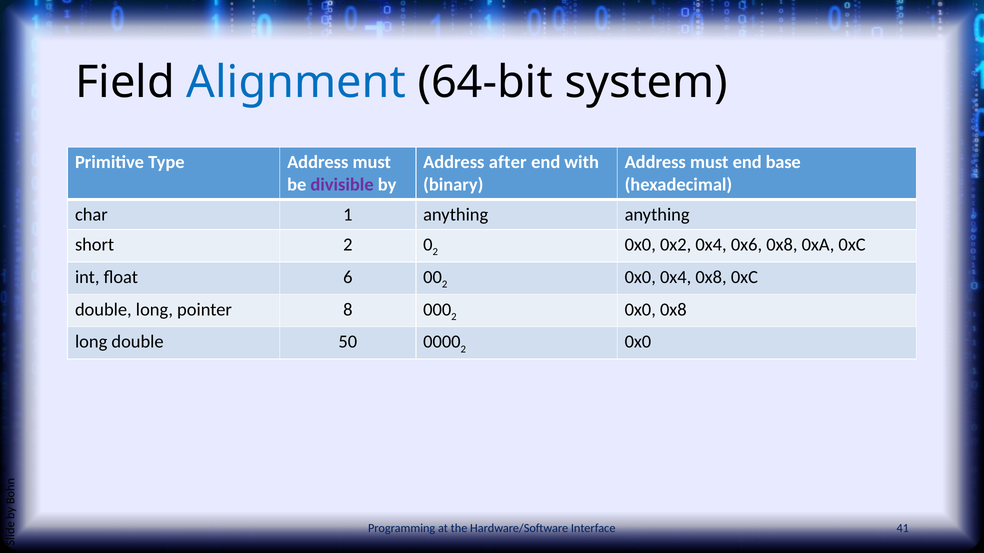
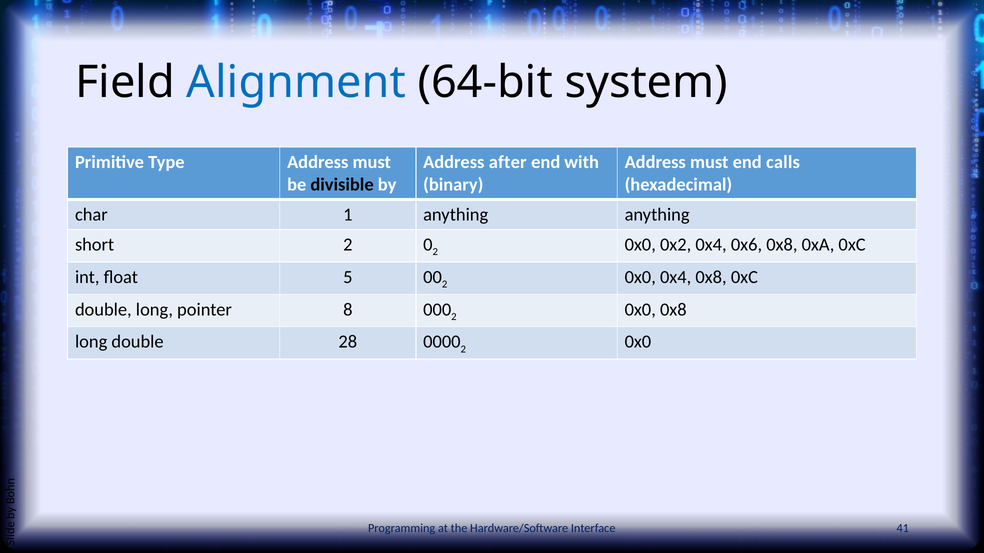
base: base -> calls (783, 163)
divisible colour: purple -> black (342, 185)
6: 6 -> 5 (348, 277)
50: 50 -> 28 (348, 342)
